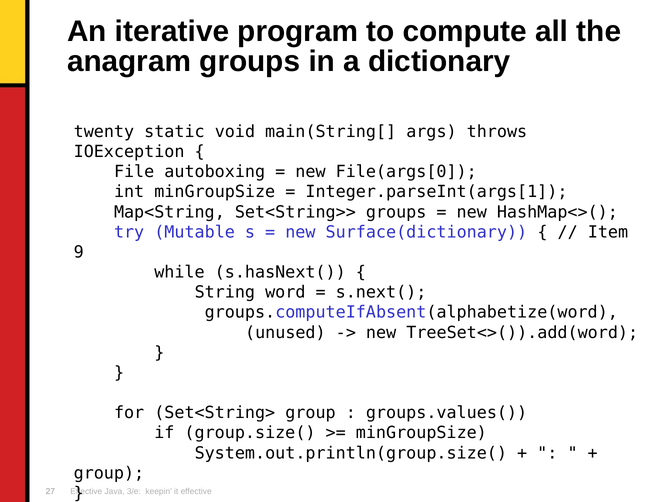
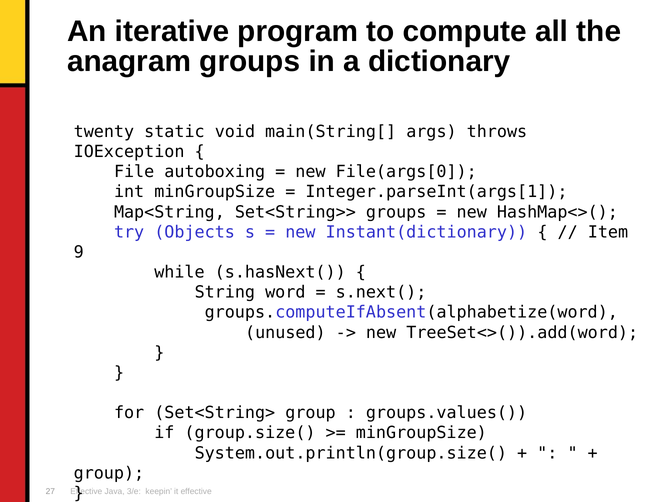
Mutable: Mutable -> Objects (195, 232)
Surface(dictionary: Surface(dictionary -> Instant(dictionary (426, 232)
